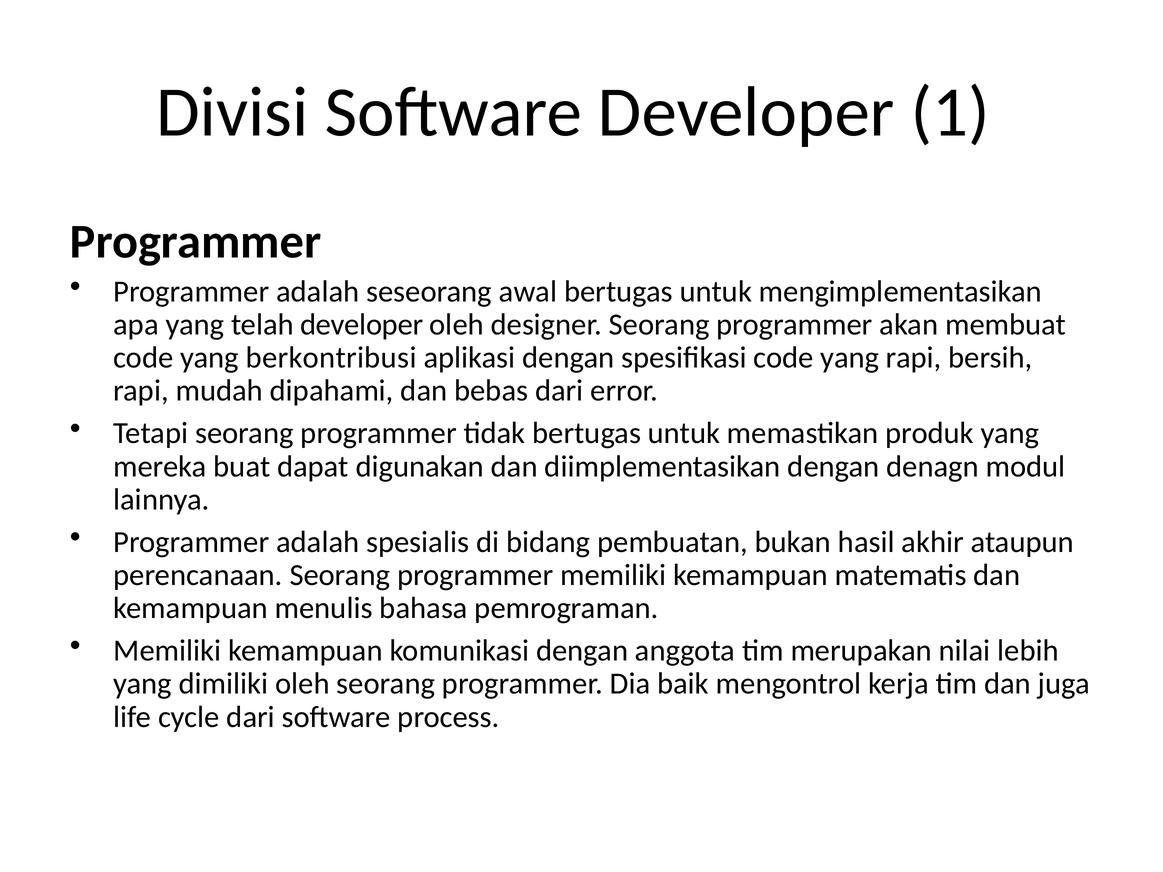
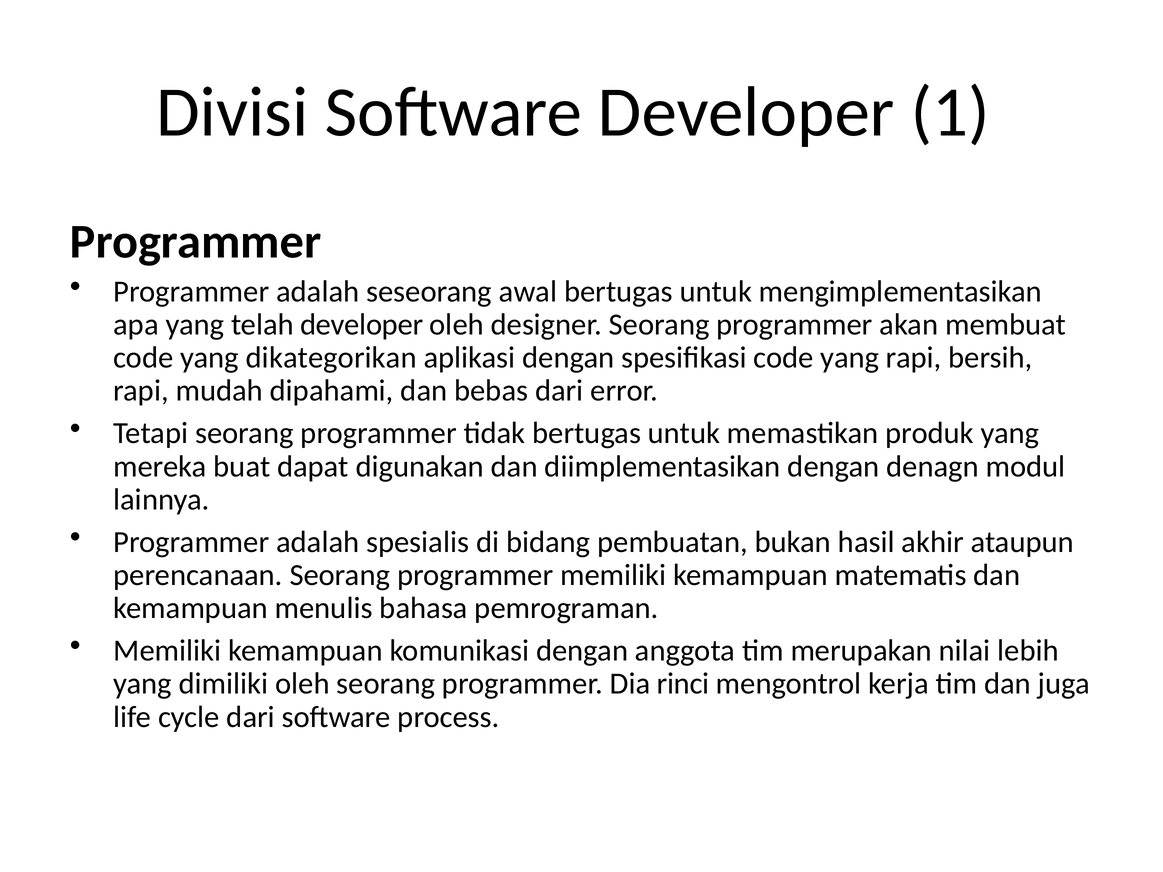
berkontribusi: berkontribusi -> dikategorikan (331, 358)
baik: baik -> rinci (683, 684)
